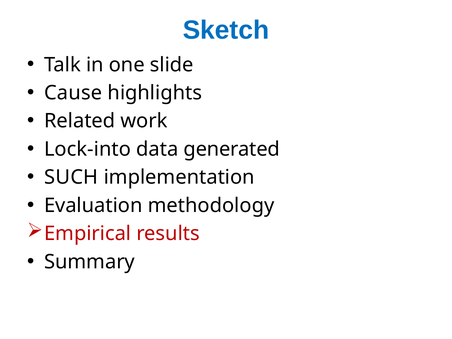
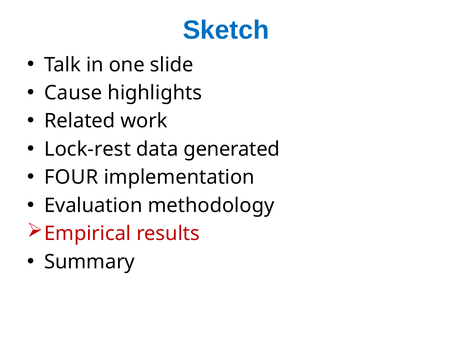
Lock-into: Lock-into -> Lock-rest (88, 149)
SUCH: SUCH -> FOUR (71, 177)
